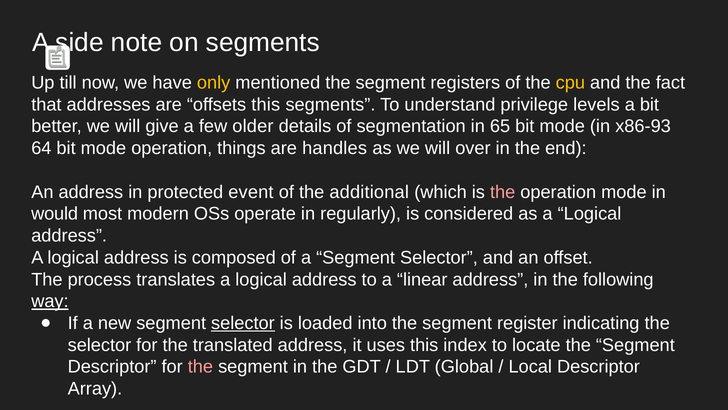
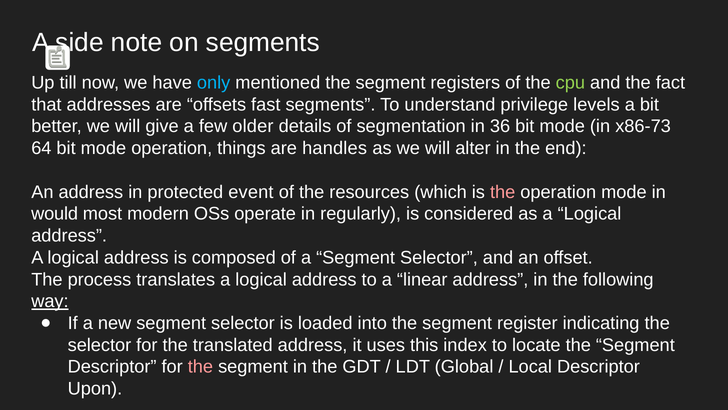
only colour: yellow -> light blue (214, 83)
cpu colour: yellow -> light green (570, 83)
offsets this: this -> fast (266, 104)
65: 65 -> 36 (500, 126)
x86-93: x86-93 -> x86-73 (643, 126)
over: over -> alter (473, 148)
additional: additional -> resources (369, 192)
selector underline: present -> none (243, 323)
Array: Array -> Upon (95, 388)
